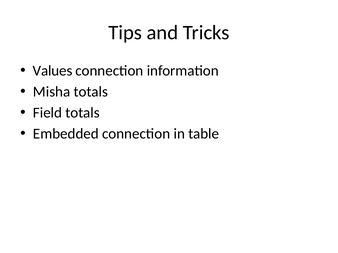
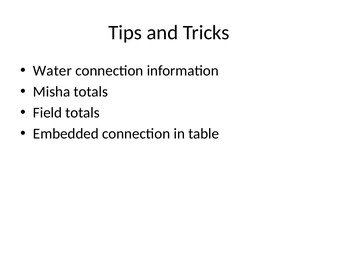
Values: Values -> Water (52, 71)
